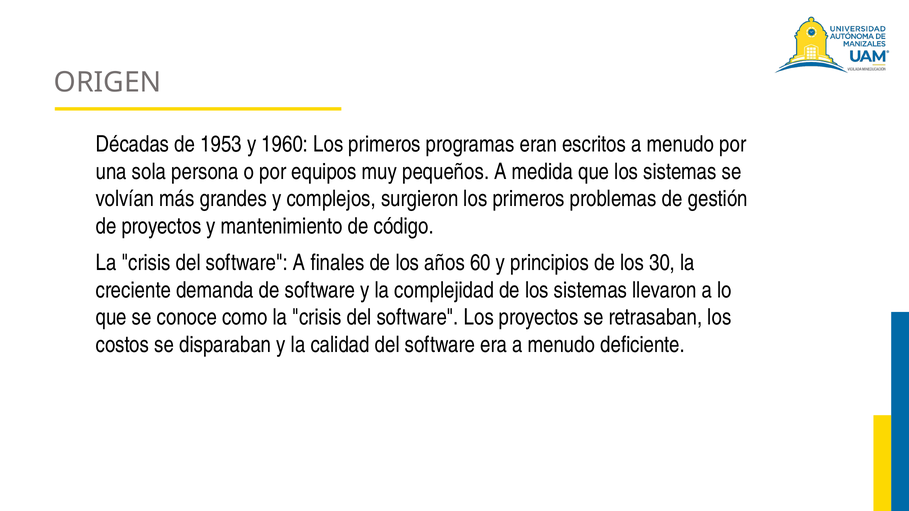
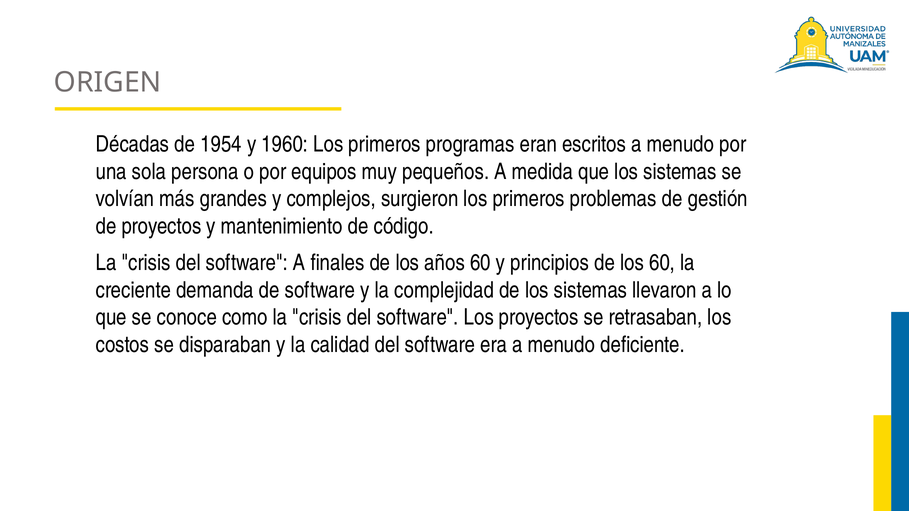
1953: 1953 -> 1954 (221, 144)
los 30: 30 -> 60 (662, 263)
